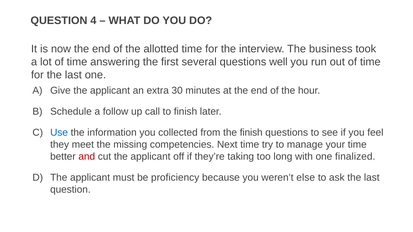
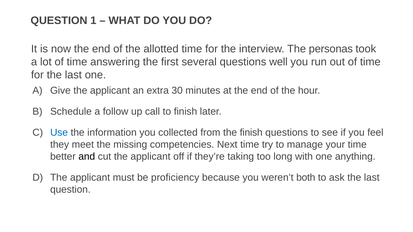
4: 4 -> 1 (93, 21)
business: business -> personas (331, 49)
and colour: red -> black (87, 157)
finalized: finalized -> anything (355, 157)
else: else -> both (306, 178)
